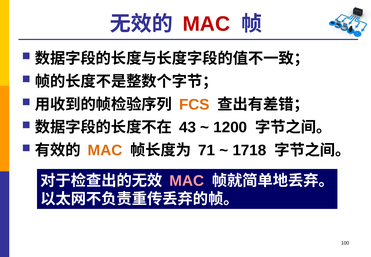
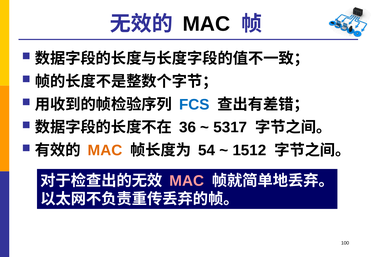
MAC colour: red -> black (206, 24)
FCS colour: orange -> blue (194, 104)
43: 43 -> 36 (188, 127)
1200: 1200 -> 5317 (230, 127)
71: 71 -> 54 (207, 150)
1718: 1718 -> 1512 (249, 150)
